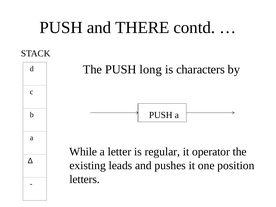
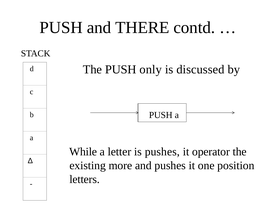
long: long -> only (151, 69)
characters: characters -> discussed (200, 69)
is regular: regular -> pushes (162, 152)
leads: leads -> more (120, 165)
